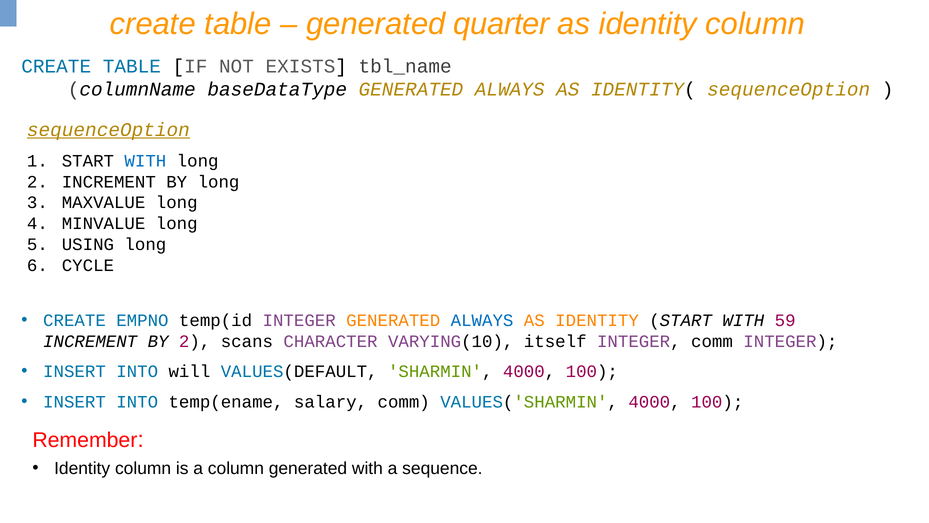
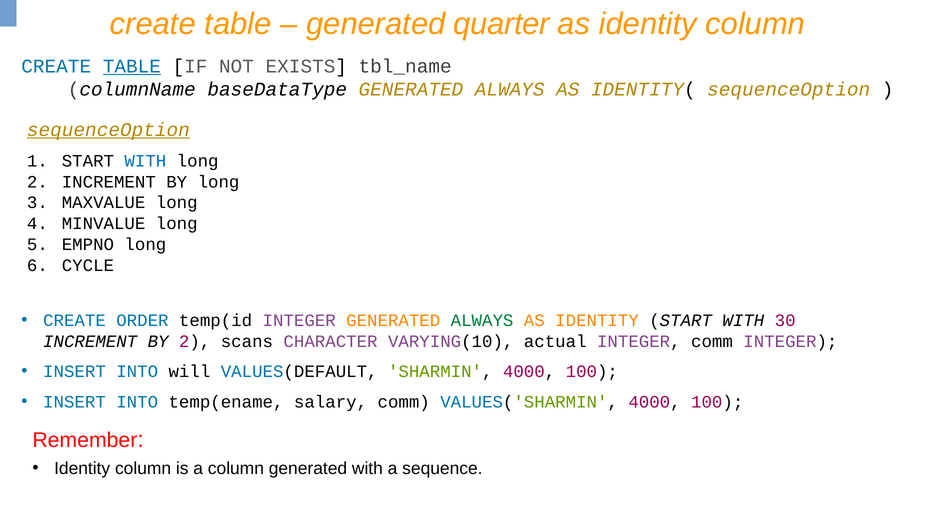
TABLE underline: none -> present (132, 66)
USING: USING -> EMPNO (88, 244)
EMPNO: EMPNO -> ORDER (142, 320)
ALWAYS colour: blue -> green (482, 320)
59: 59 -> 30 (785, 320)
itself: itself -> actual (555, 341)
